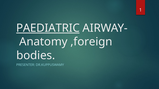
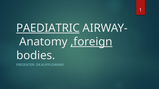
,foreign underline: none -> present (91, 42)
